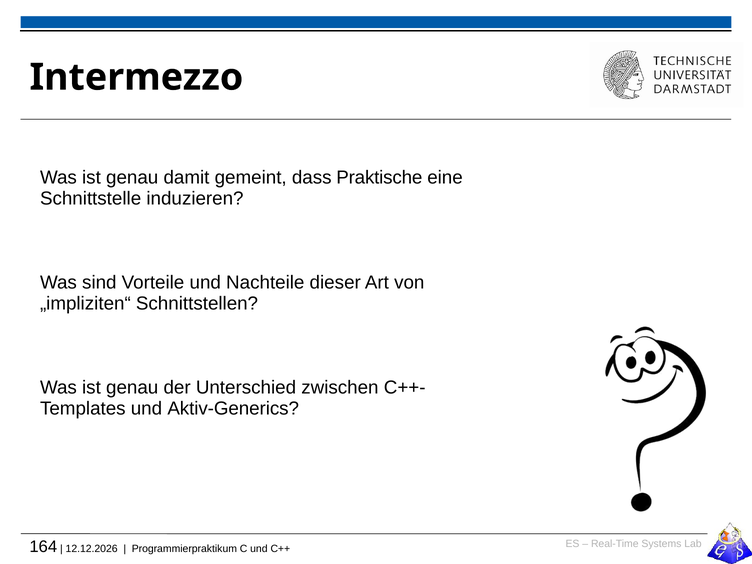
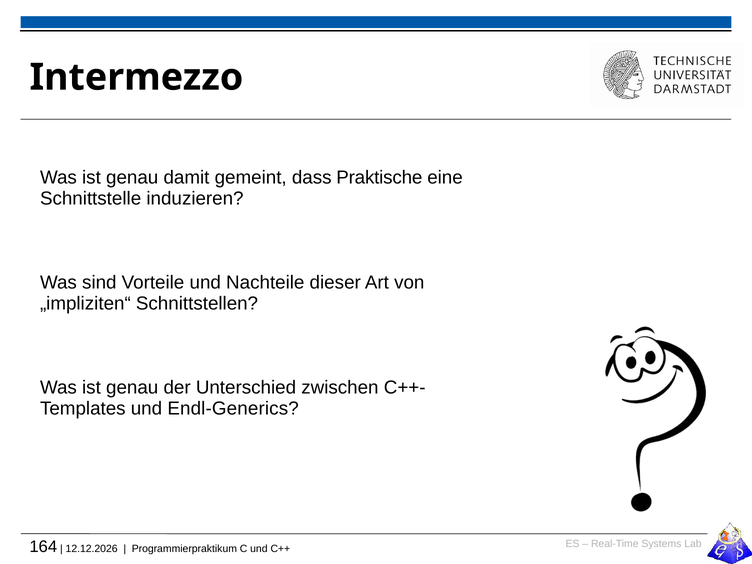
Aktiv-Generics: Aktiv-Generics -> Endl-Generics (233, 409)
